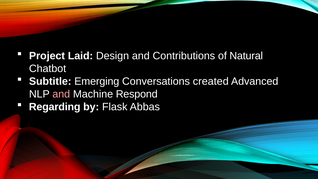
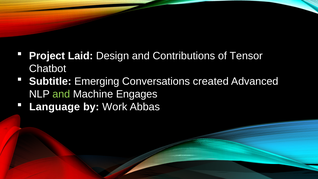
Natural: Natural -> Tensor (246, 56)
and colour: pink -> light green (61, 94)
Respond: Respond -> Engages (137, 94)
Regarding: Regarding -> Language (55, 107)
Flask: Flask -> Work (115, 107)
